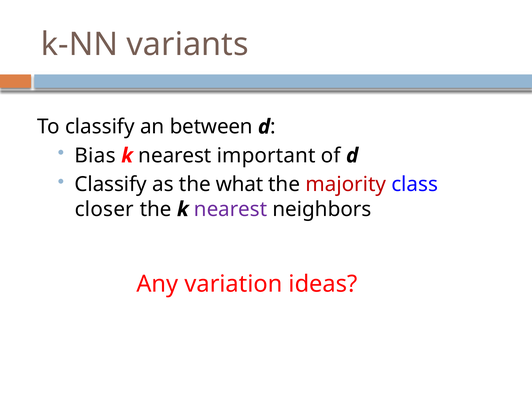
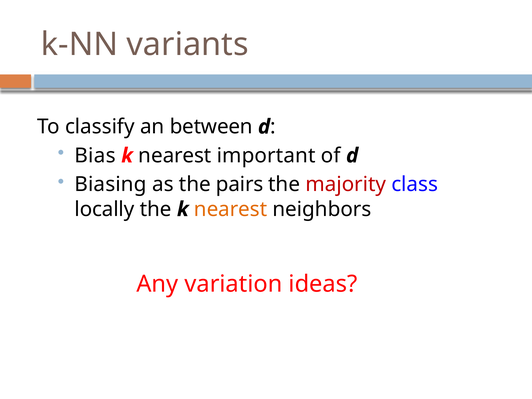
Classify: Classify -> Biasing (111, 184)
what: what -> pairs (240, 184)
closer: closer -> locally (104, 209)
nearest colour: purple -> orange (231, 209)
